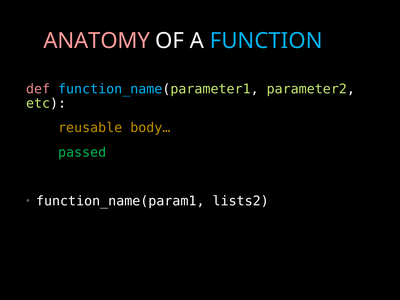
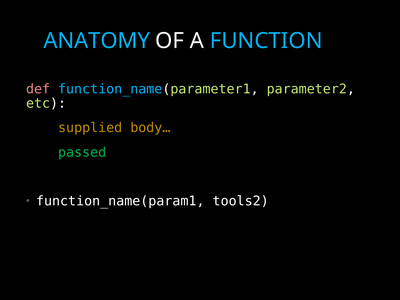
ANATOMY colour: pink -> light blue (97, 41)
reusable: reusable -> supplied (90, 128)
lists2: lists2 -> tools2 (241, 201)
